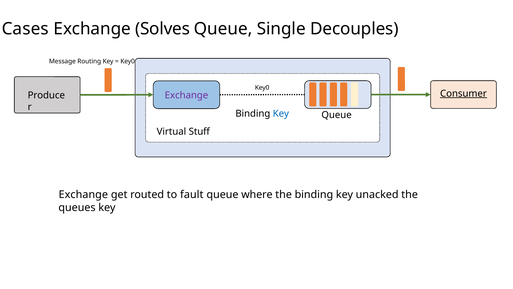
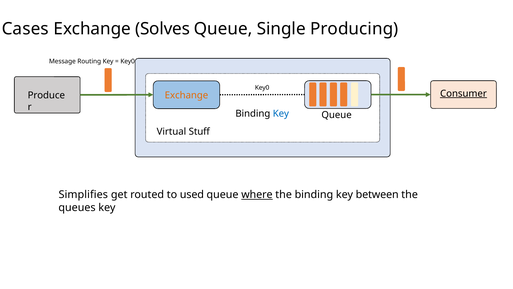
Decouples: Decouples -> Producing (354, 29)
Exchange colour: purple -> orange (186, 95)
Exchange: Exchange -> Simplifies (83, 194)
fault: fault -> used (192, 194)
where underline: none -> present (257, 194)
unacked: unacked -> between (377, 194)
